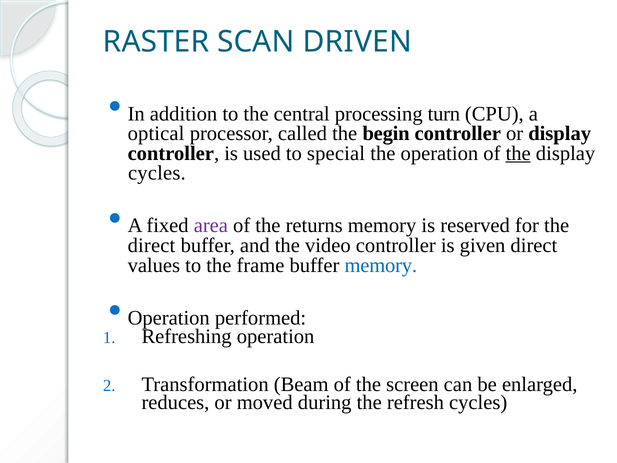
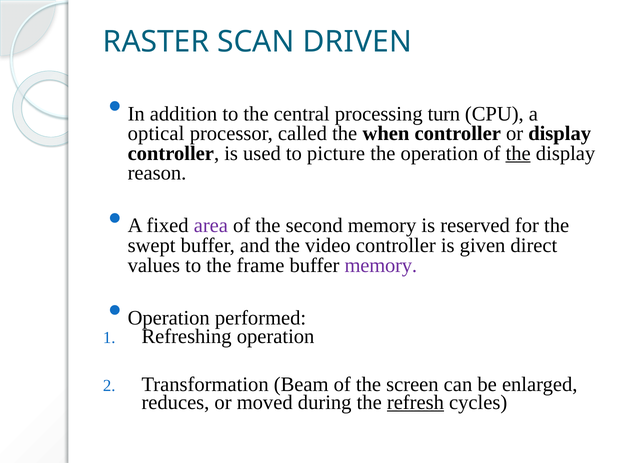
begin: begin -> when (386, 133)
special: special -> picture (336, 153)
cycles: cycles -> reason (157, 173)
returns: returns -> second (314, 226)
direct: direct -> swept (152, 245)
memory colour: blue -> purple (381, 265)
refresh underline: none -> present (415, 402)
